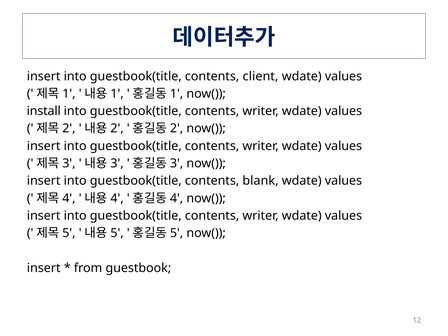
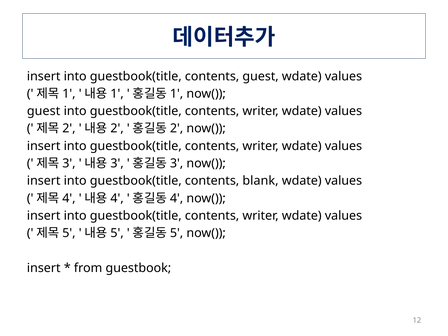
contents client: client -> guest (261, 76)
install: install -> guest (44, 111)
